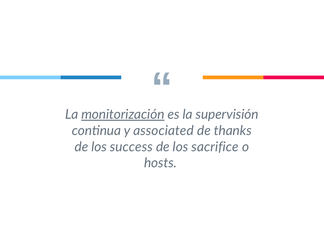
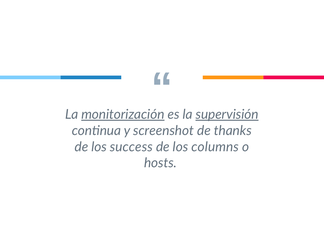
supervisión underline: none -> present (227, 114)
associated: associated -> screenshot (164, 131)
sacrifice: sacrifice -> columns (215, 147)
